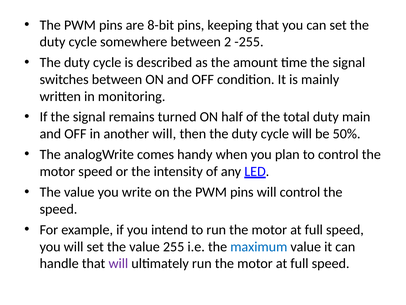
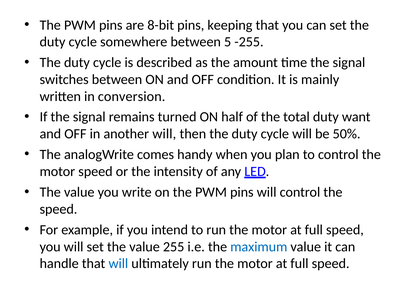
2: 2 -> 5 (228, 42)
monitoring: monitoring -> conversion (132, 96)
main: main -> want (356, 117)
will colour: purple -> blue (118, 263)
